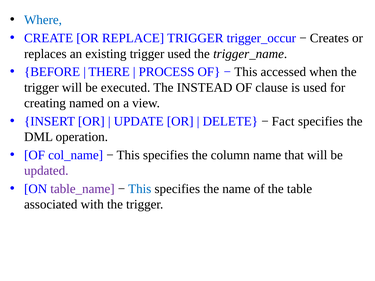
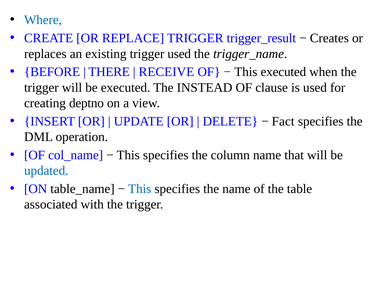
trigger_occur: trigger_occur -> trigger_result (261, 38)
PROCESS: PROCESS -> RECEIVE (166, 72)
This accessed: accessed -> executed (283, 72)
named: named -> deptno (86, 103)
updated colour: purple -> blue (46, 171)
table_name colour: purple -> black (82, 189)
